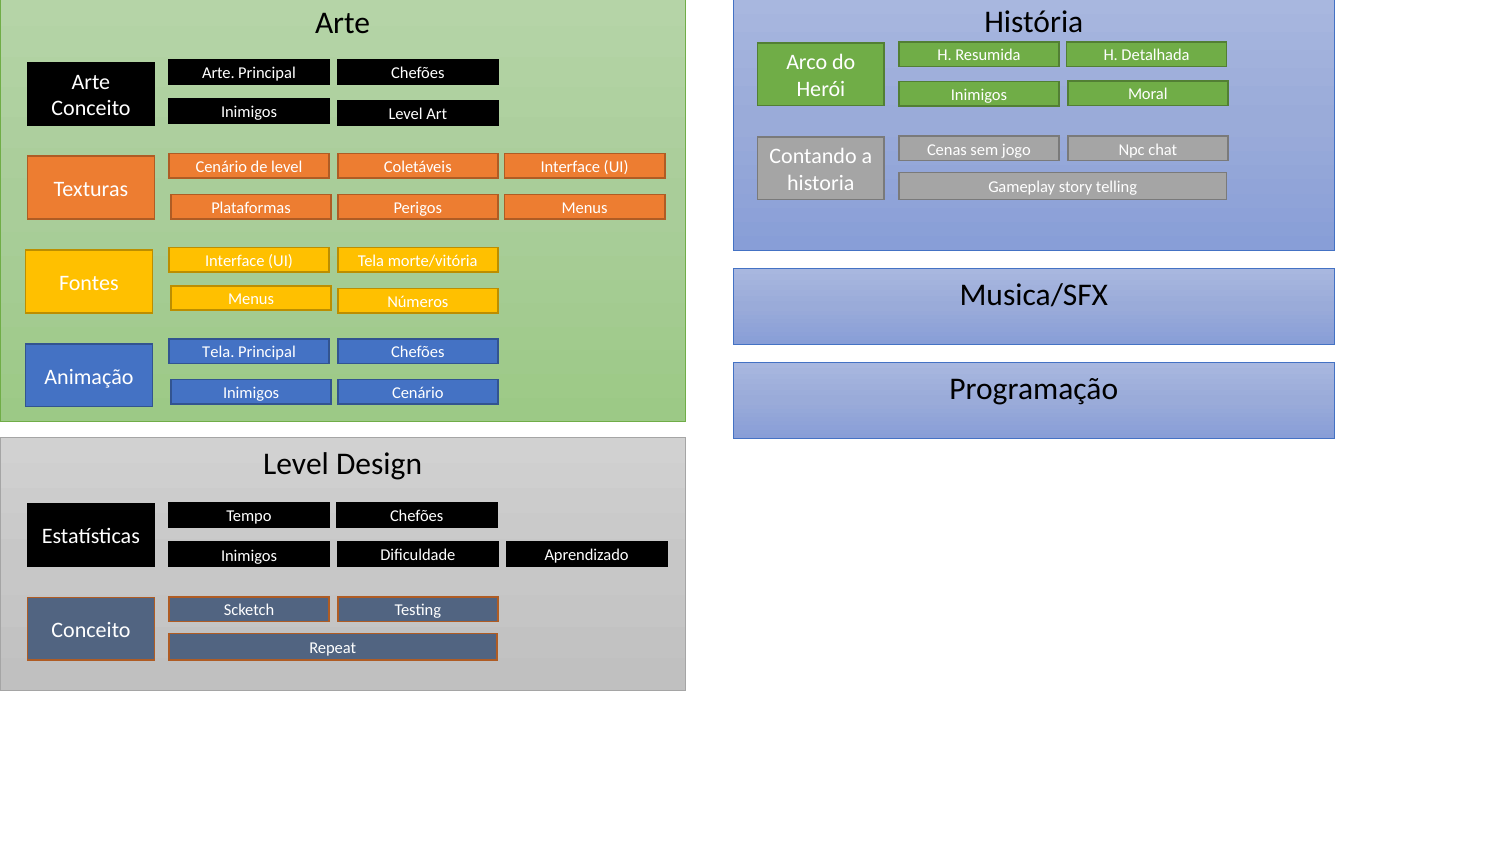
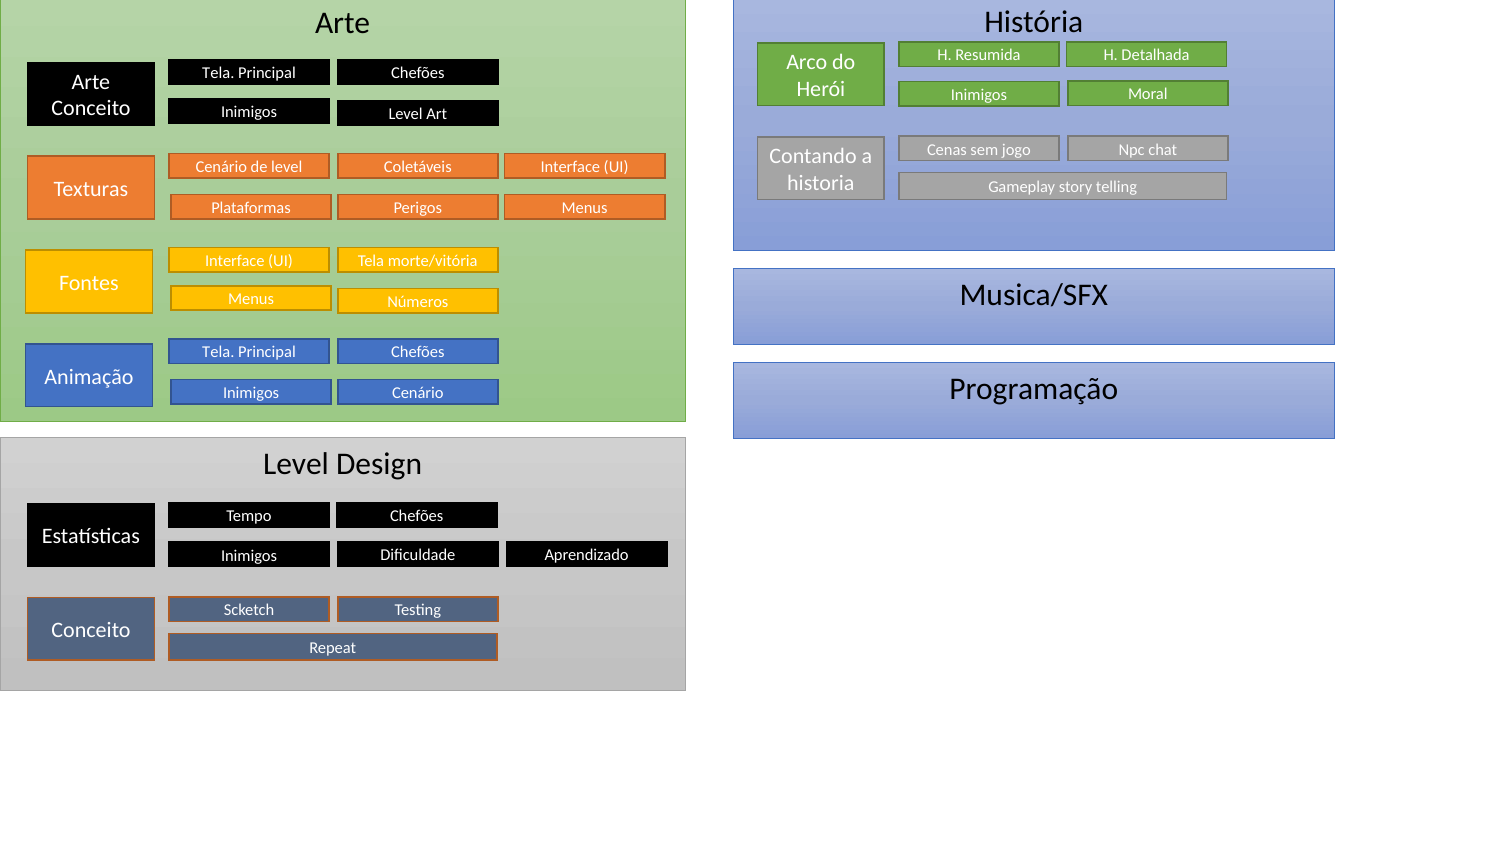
Arte: Arte -> Tela (218, 73)
